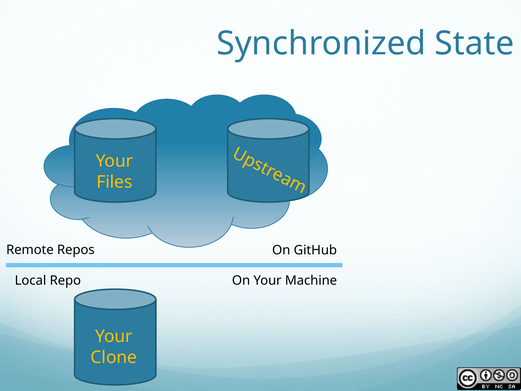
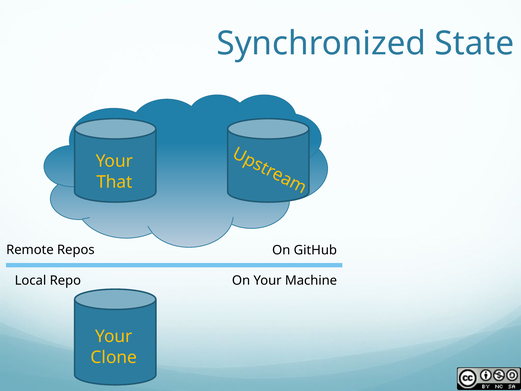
Files: Files -> That (114, 182)
